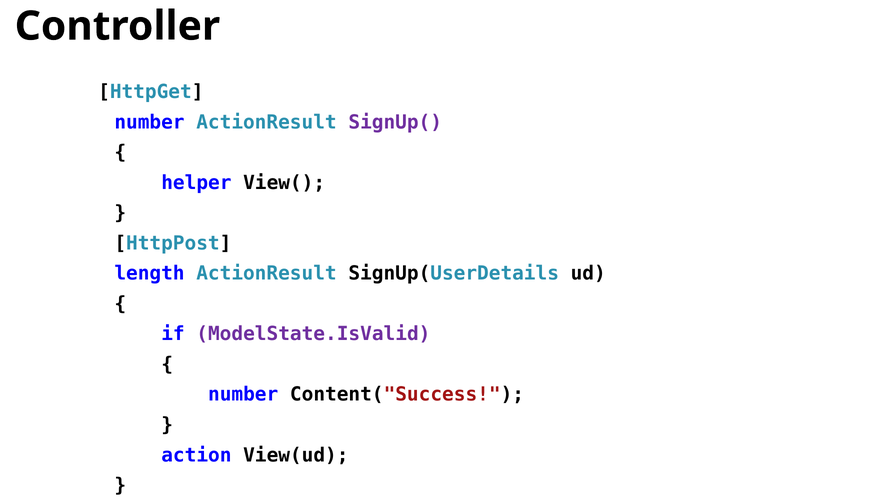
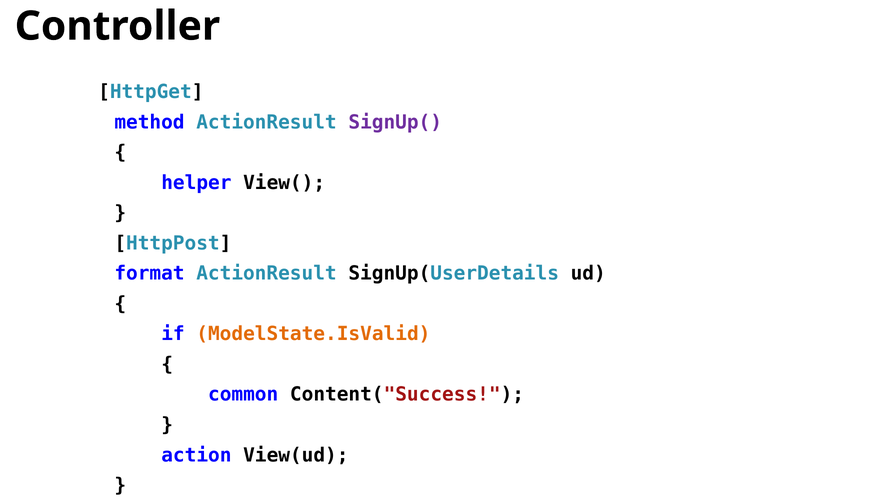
number: number -> method (149, 122)
length: length -> format (149, 274)
ModelState.IsValid colour: purple -> orange (313, 334)
number: number -> common (243, 395)
